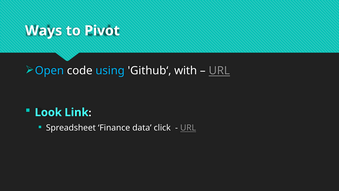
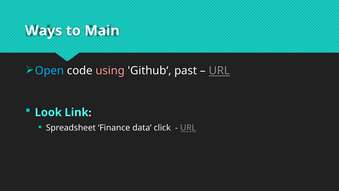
Pivot: Pivot -> Main (102, 31)
using colour: light blue -> pink (110, 71)
with: with -> past (186, 71)
